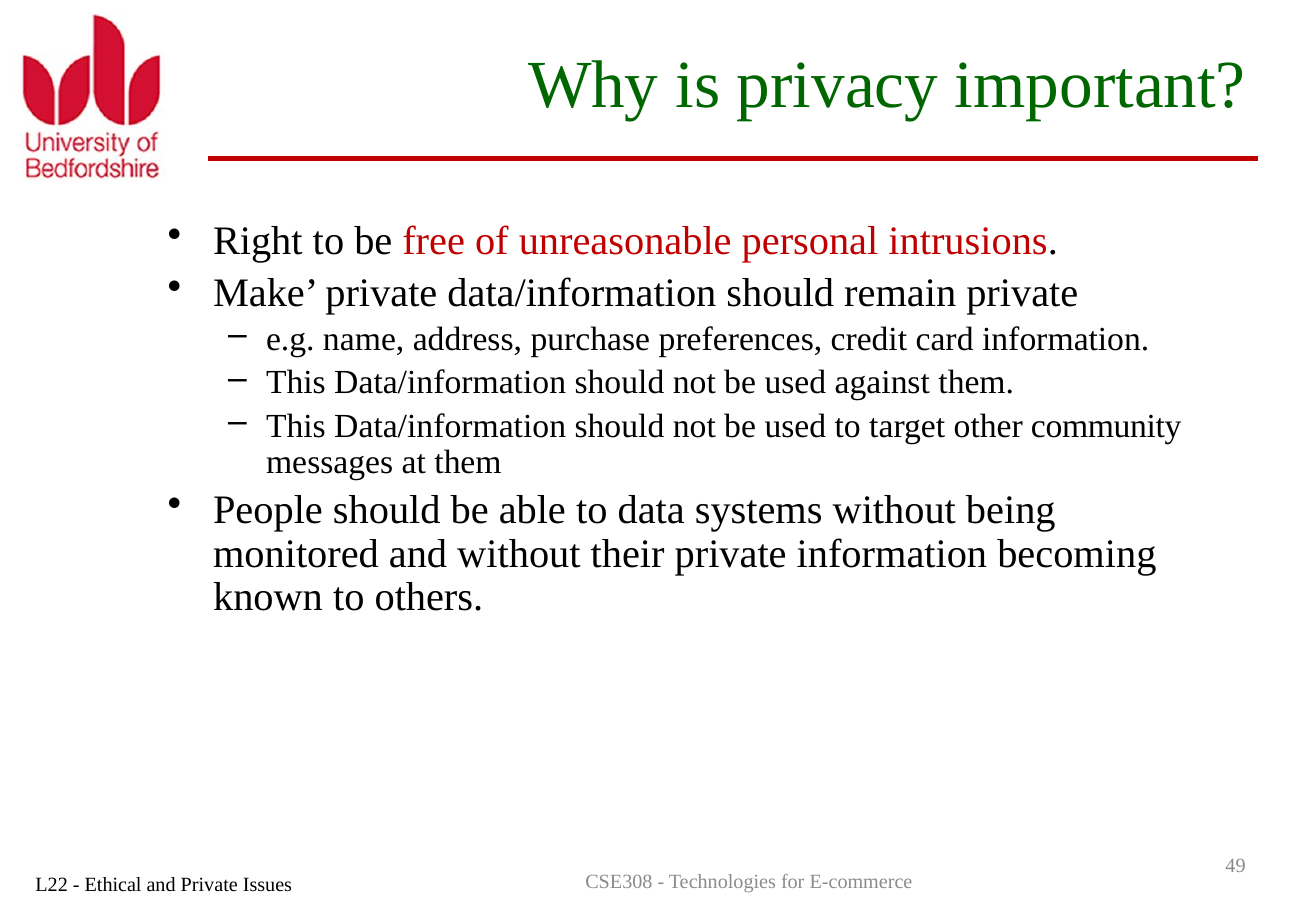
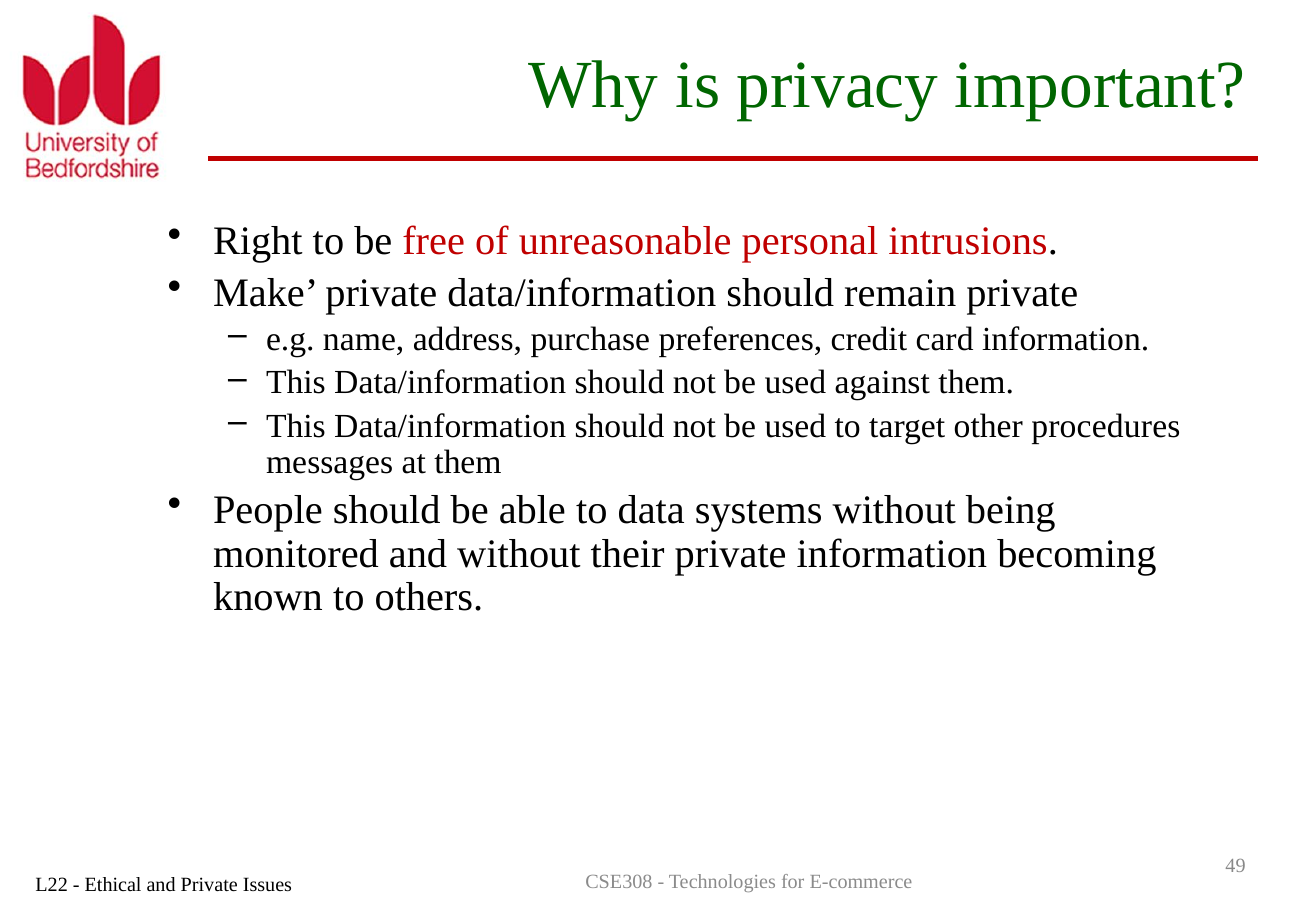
community: community -> procedures (1106, 426)
